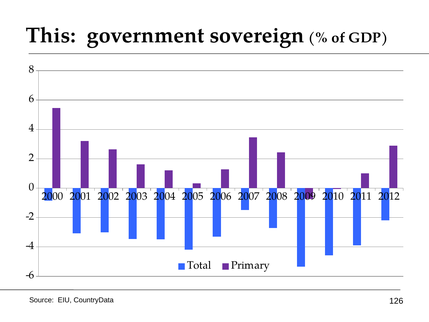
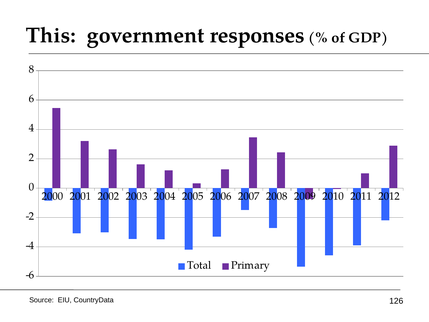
sovereign: sovereign -> responses (257, 35)
